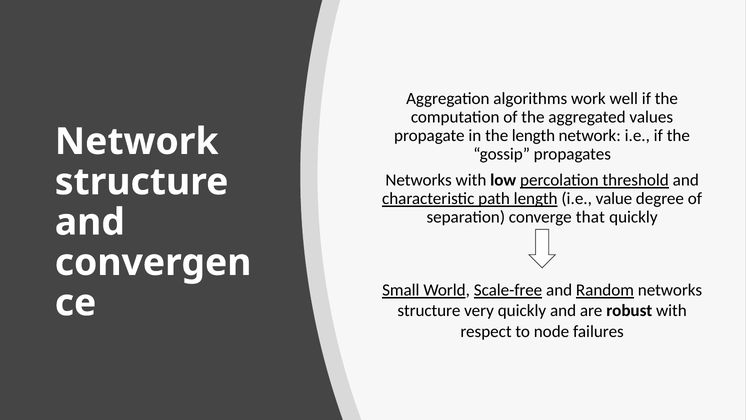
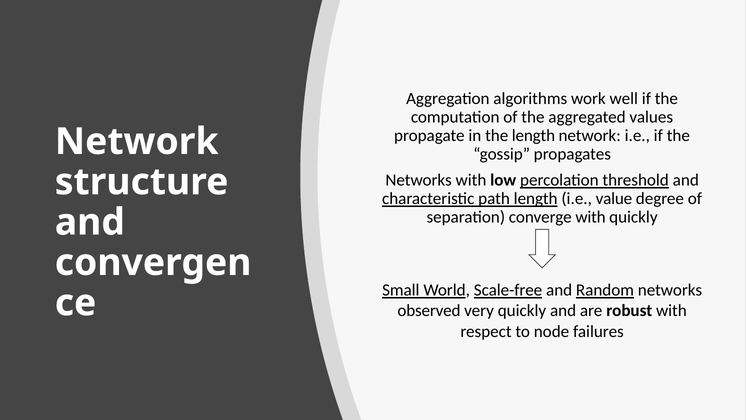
converge that: that -> with (591, 217)
structure: structure -> observed (429, 311)
